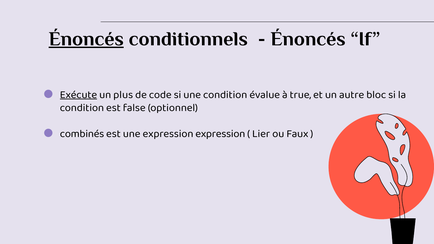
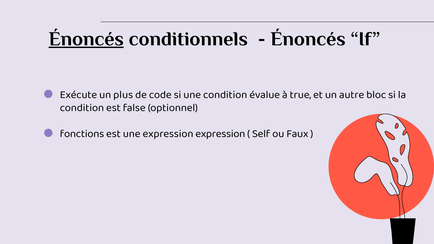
Exécute underline: present -> none (78, 95)
combinés: combinés -> fonctions (82, 134)
Lier: Lier -> Self (261, 134)
